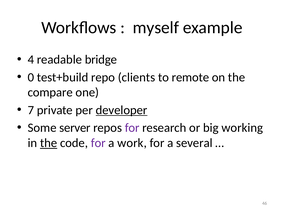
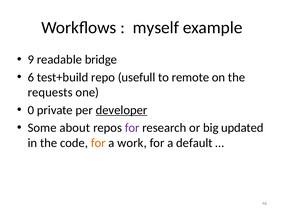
4: 4 -> 9 (31, 60)
0: 0 -> 6 (31, 77)
clients: clients -> usefull (137, 77)
compare: compare -> requests (50, 92)
7: 7 -> 0 (31, 110)
server: server -> about (75, 128)
working: working -> updated (242, 128)
the underline: present -> none (49, 143)
for colour: purple -> orange (98, 143)
several: several -> default (194, 143)
